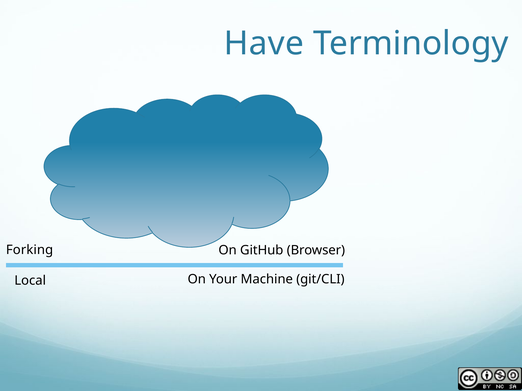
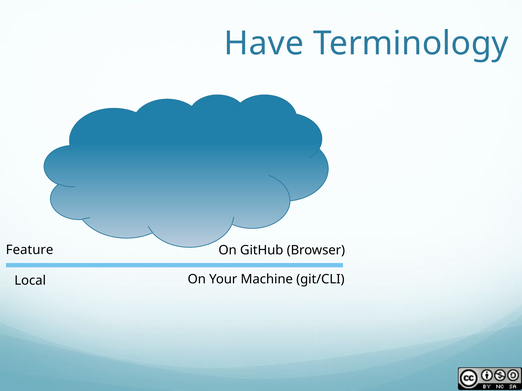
Forking: Forking -> Feature (30, 250)
